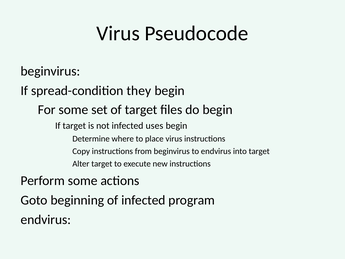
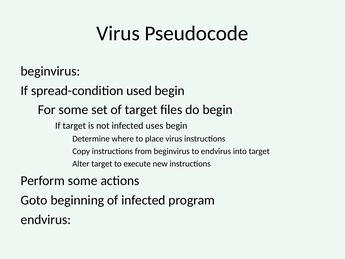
they: they -> used (139, 91)
